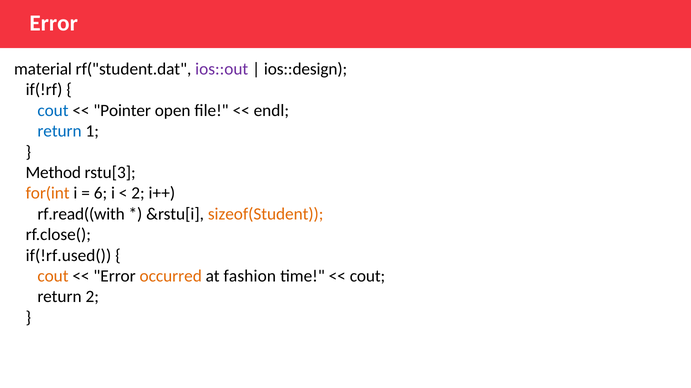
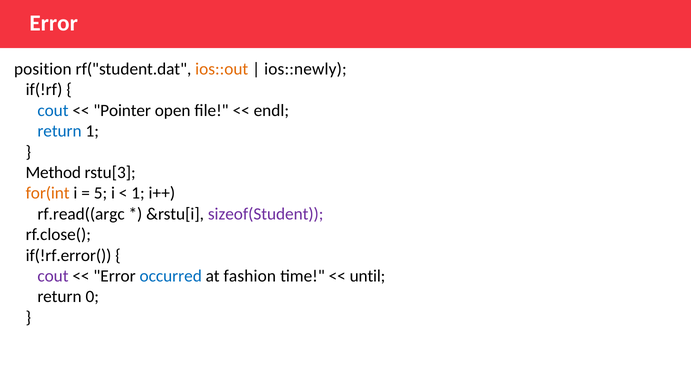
material: material -> position (43, 69)
ios::out colour: purple -> orange (222, 69)
ios::design: ios::design -> ios::newly (305, 69)
6: 6 -> 5 (100, 194)
2: 2 -> 1 (138, 194)
rf.read((with: rf.read((with -> rf.read((argc (81, 214)
sizeof(Student colour: orange -> purple (266, 214)
if(!rf.used(: if(!rf.used( -> if(!rf.error( (69, 256)
cout colour: orange -> purple (53, 277)
occurred colour: orange -> blue (171, 277)
cout: cout -> until (367, 277)
return 2: 2 -> 0 (92, 297)
